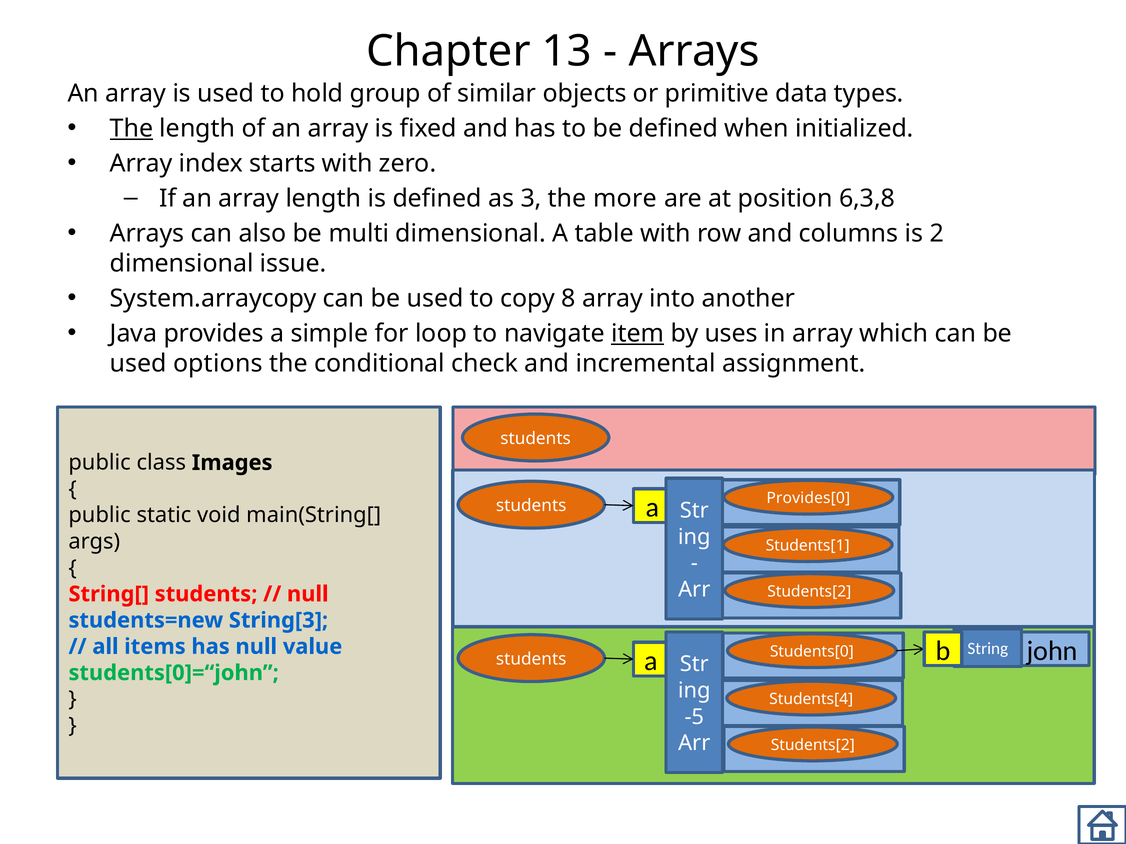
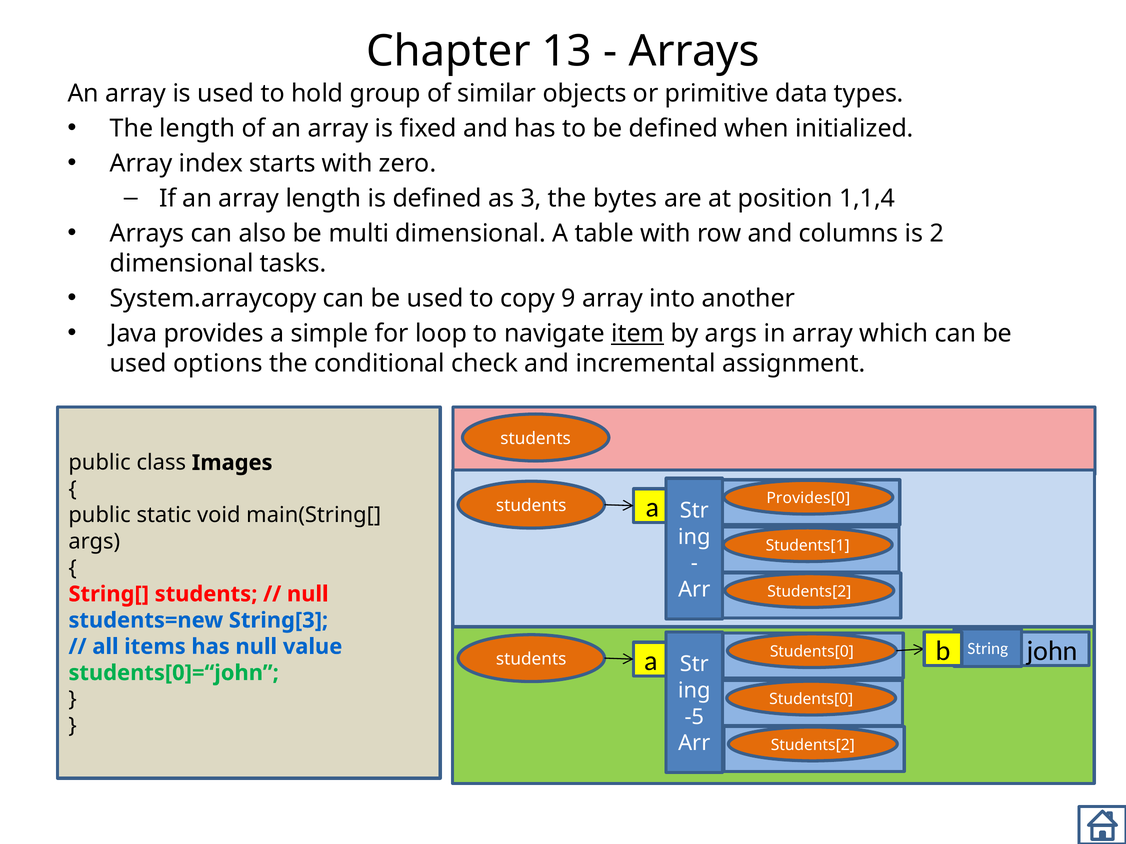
The underline: present -> none (131, 129)
more: more -> bytes (625, 199)
6,3,8: 6,3,8 -> 1,1,4 (867, 199)
issue: issue -> tasks (293, 264)
8: 8 -> 9 (569, 299)
by uses: uses -> args (731, 334)
Students[4: Students[4 -> Students[0 (811, 700)
